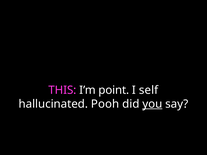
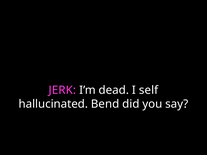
THIS: THIS -> JERK (62, 90)
point: point -> dead (114, 90)
Pooh: Pooh -> Bend (105, 104)
you underline: present -> none (152, 104)
